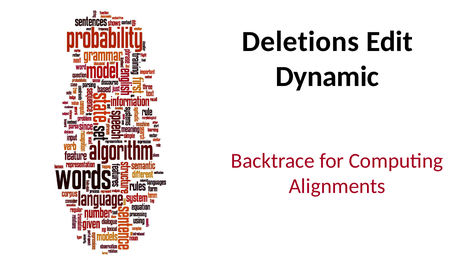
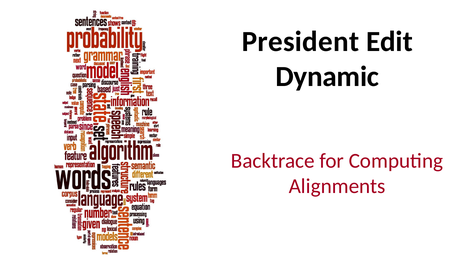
Deletions: Deletions -> President (300, 42)
